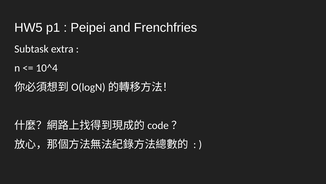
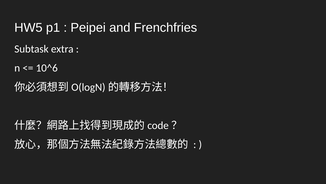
10^4: 10^4 -> 10^6 (47, 68)
